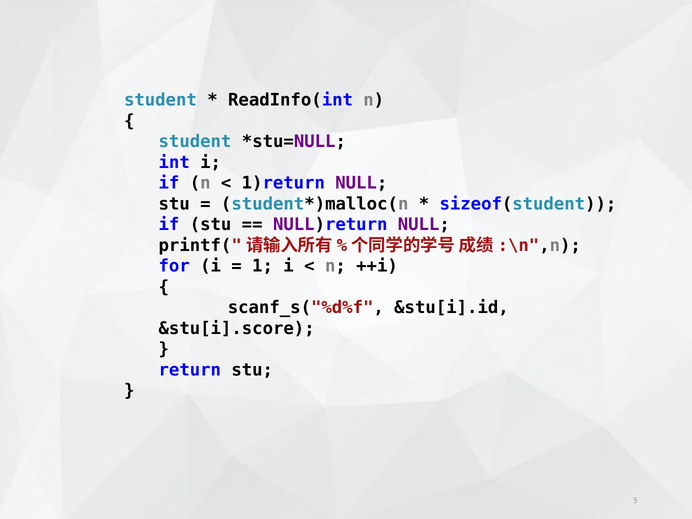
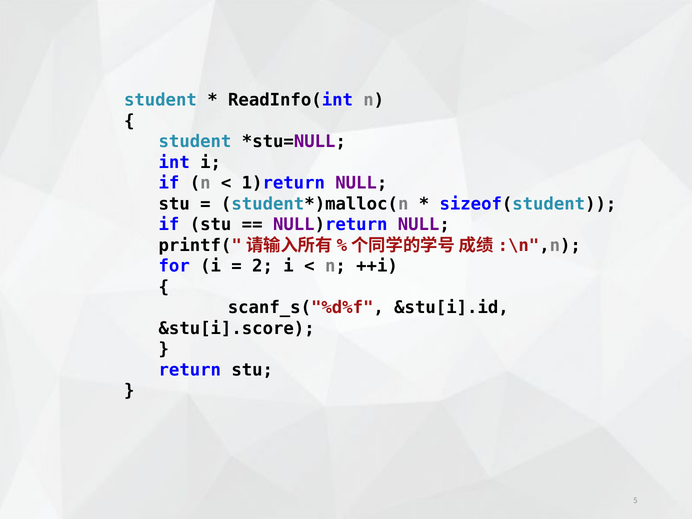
1: 1 -> 2 (263, 266)
